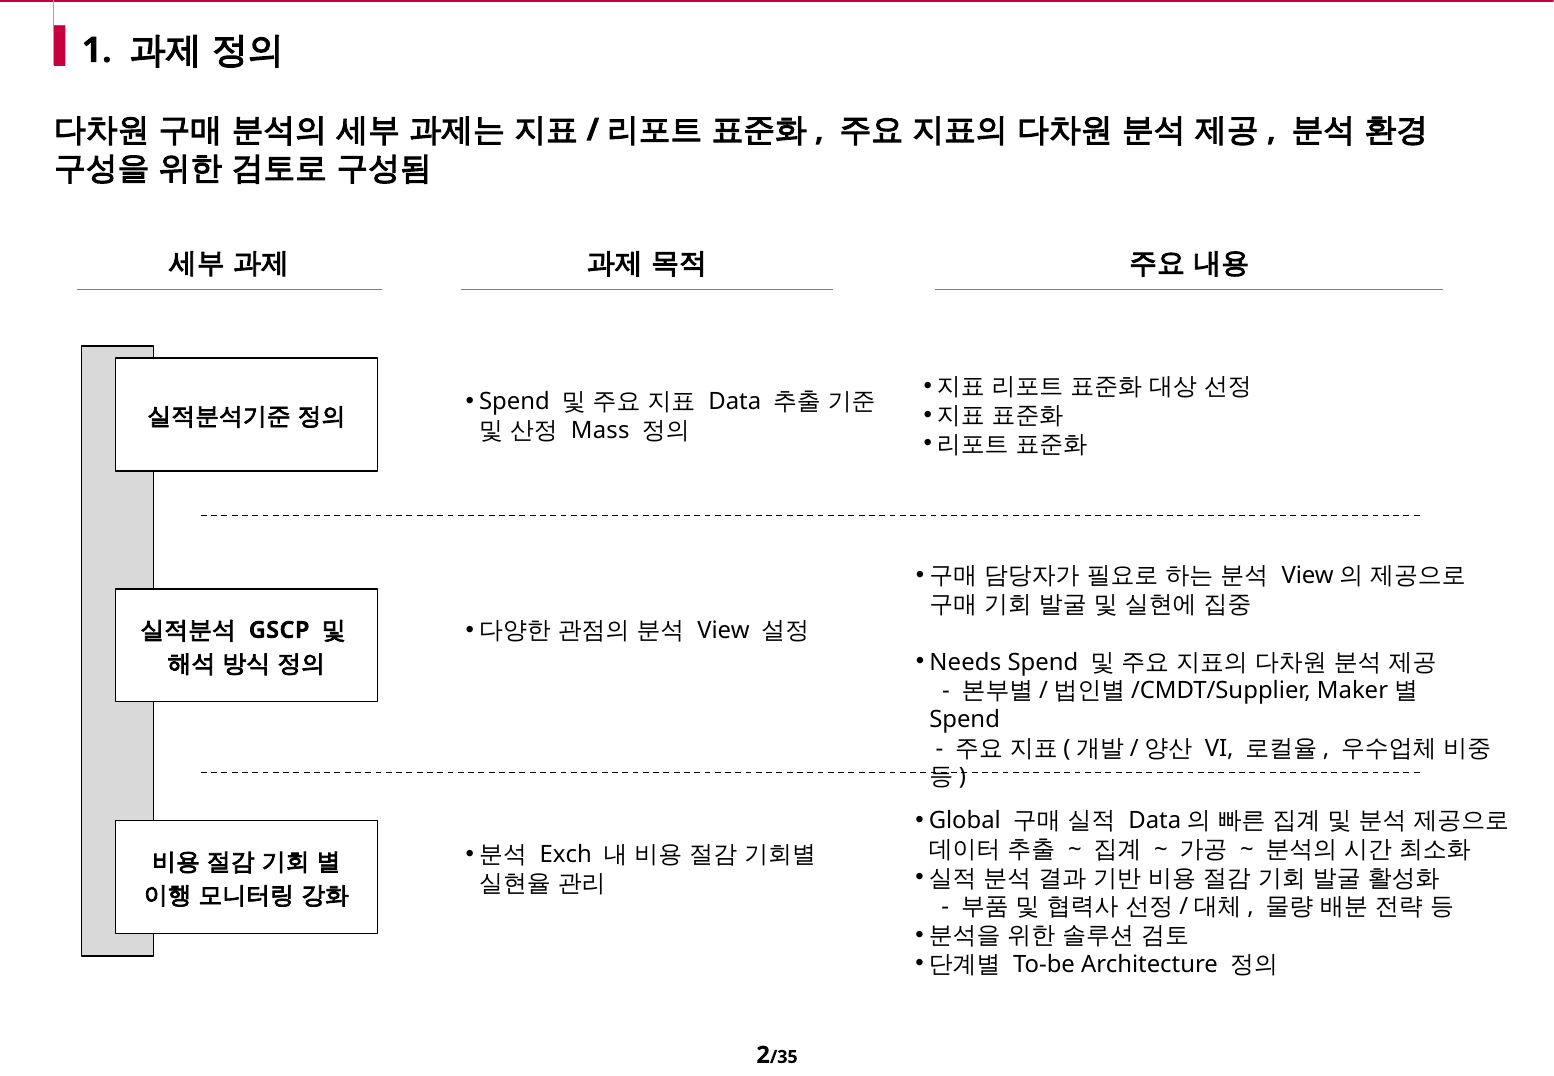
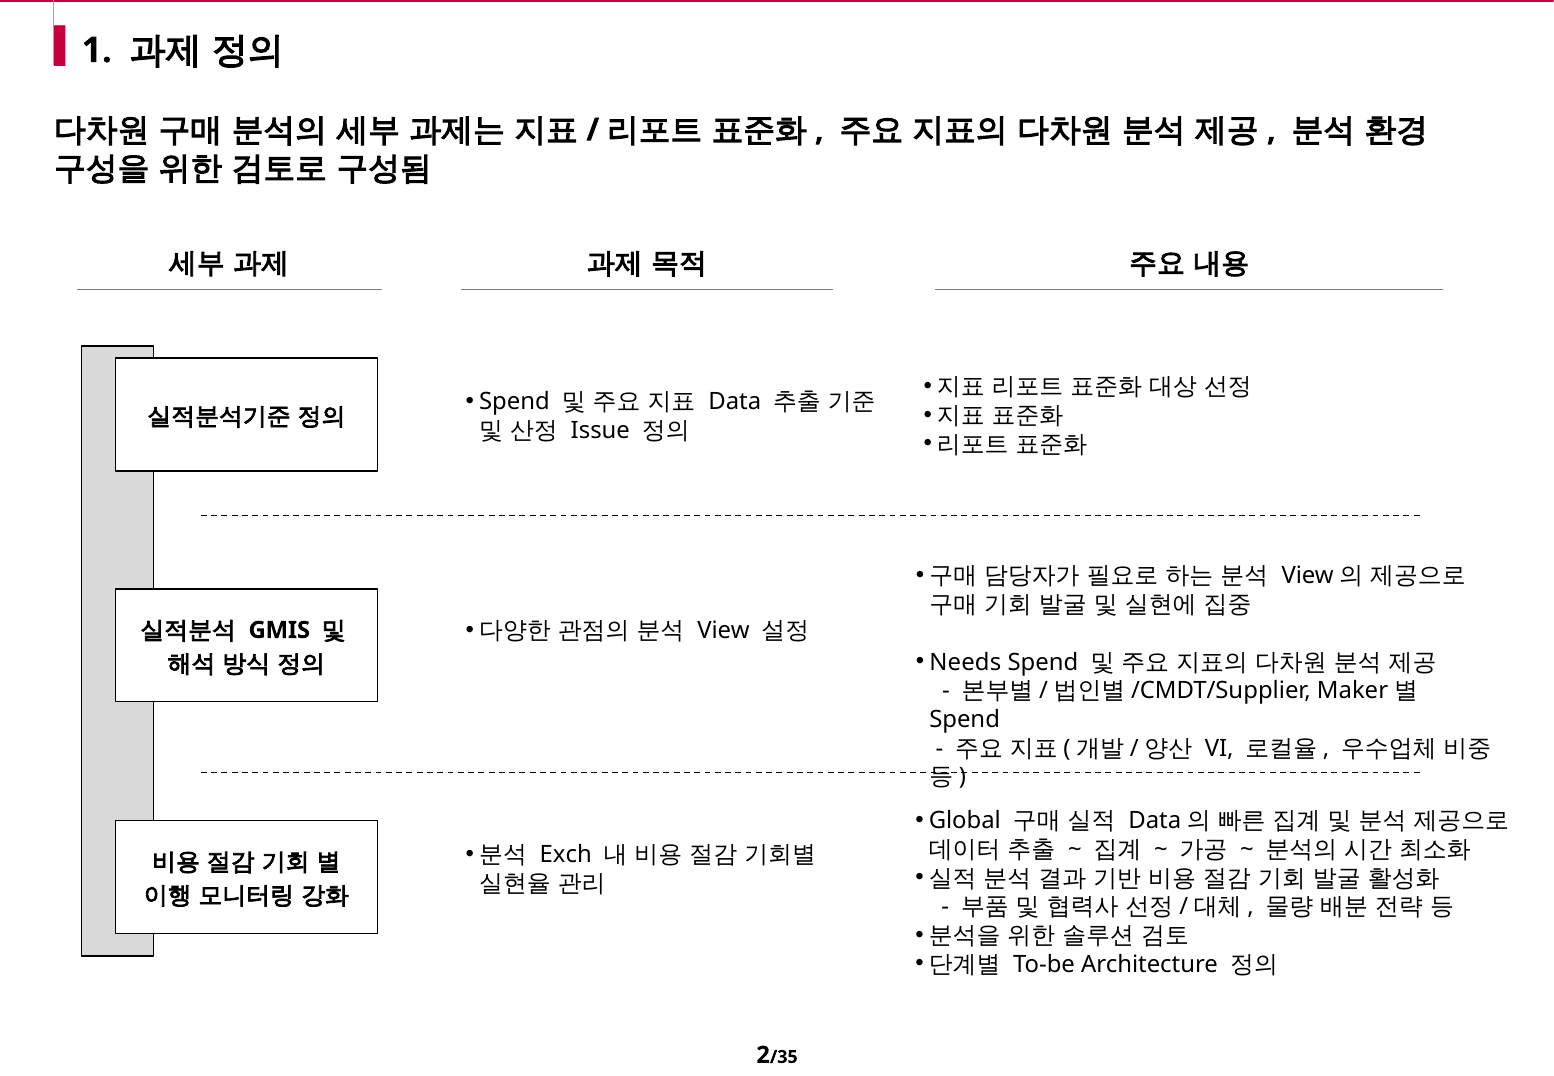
Mass: Mass -> Issue (600, 430)
GSCP: GSCP -> GMIS (279, 630)
